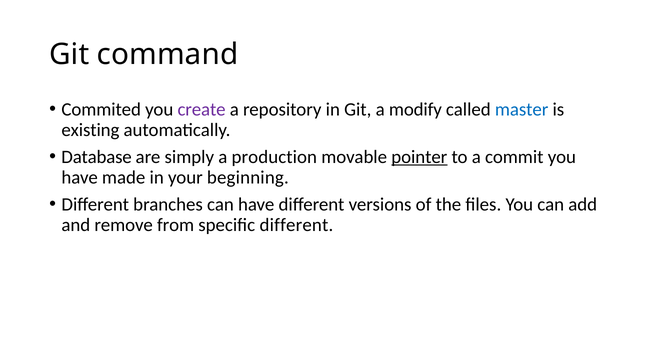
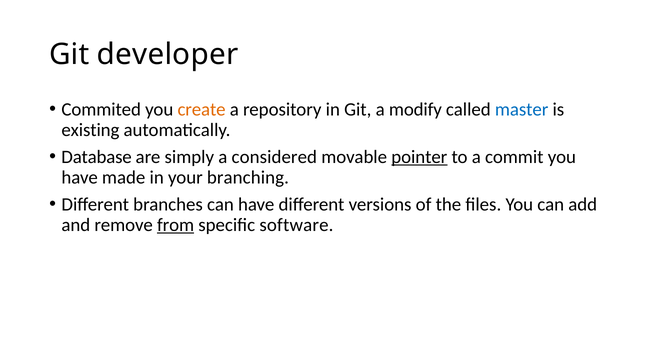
command: command -> developer (168, 54)
create colour: purple -> orange (202, 109)
production: production -> considered (274, 157)
beginning: beginning -> branching (248, 177)
from underline: none -> present (176, 225)
specific different: different -> software (296, 225)
